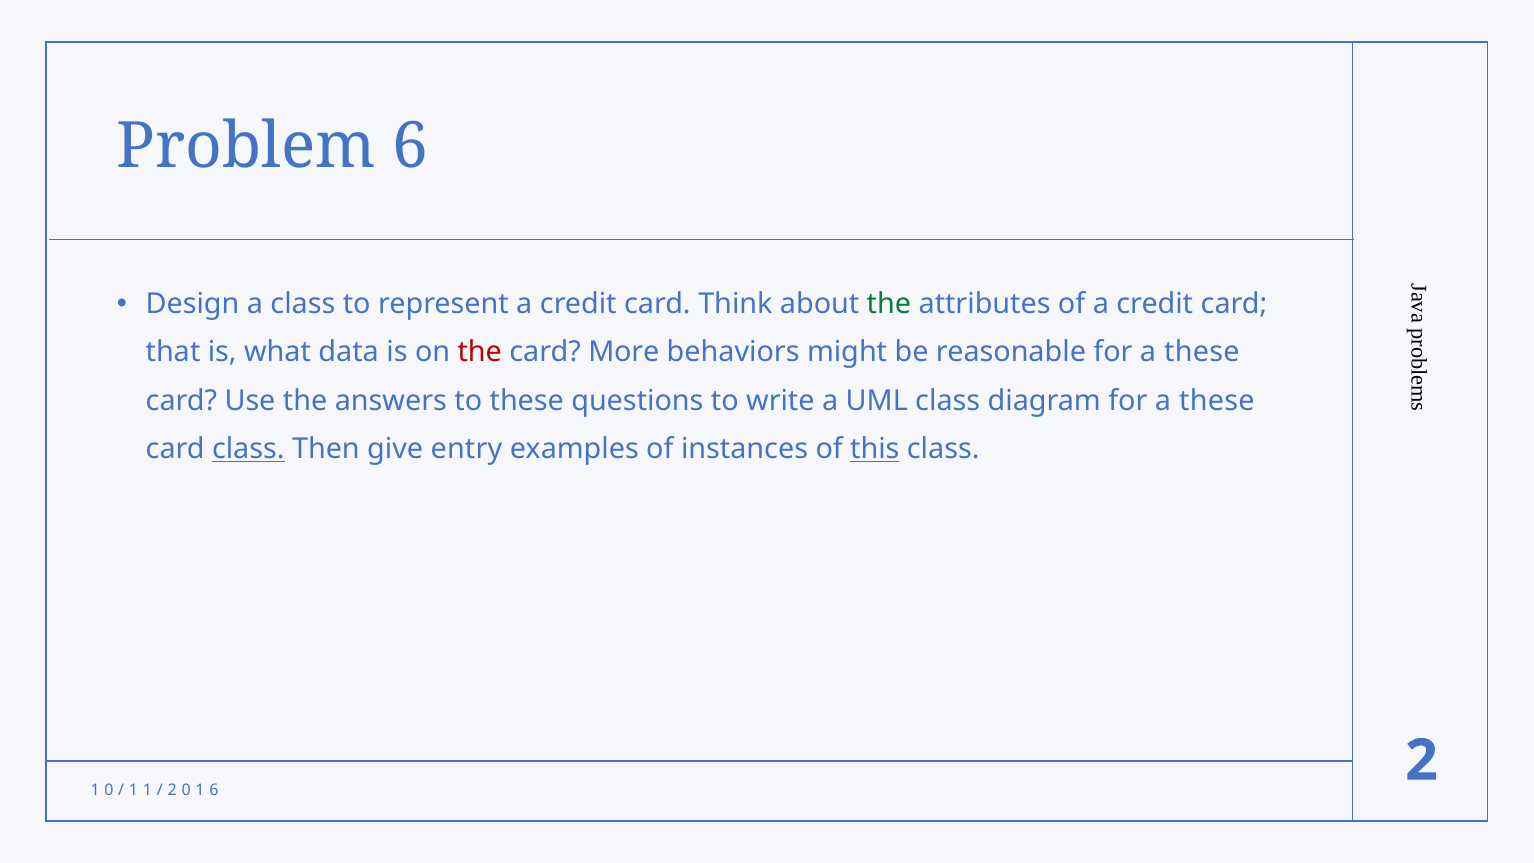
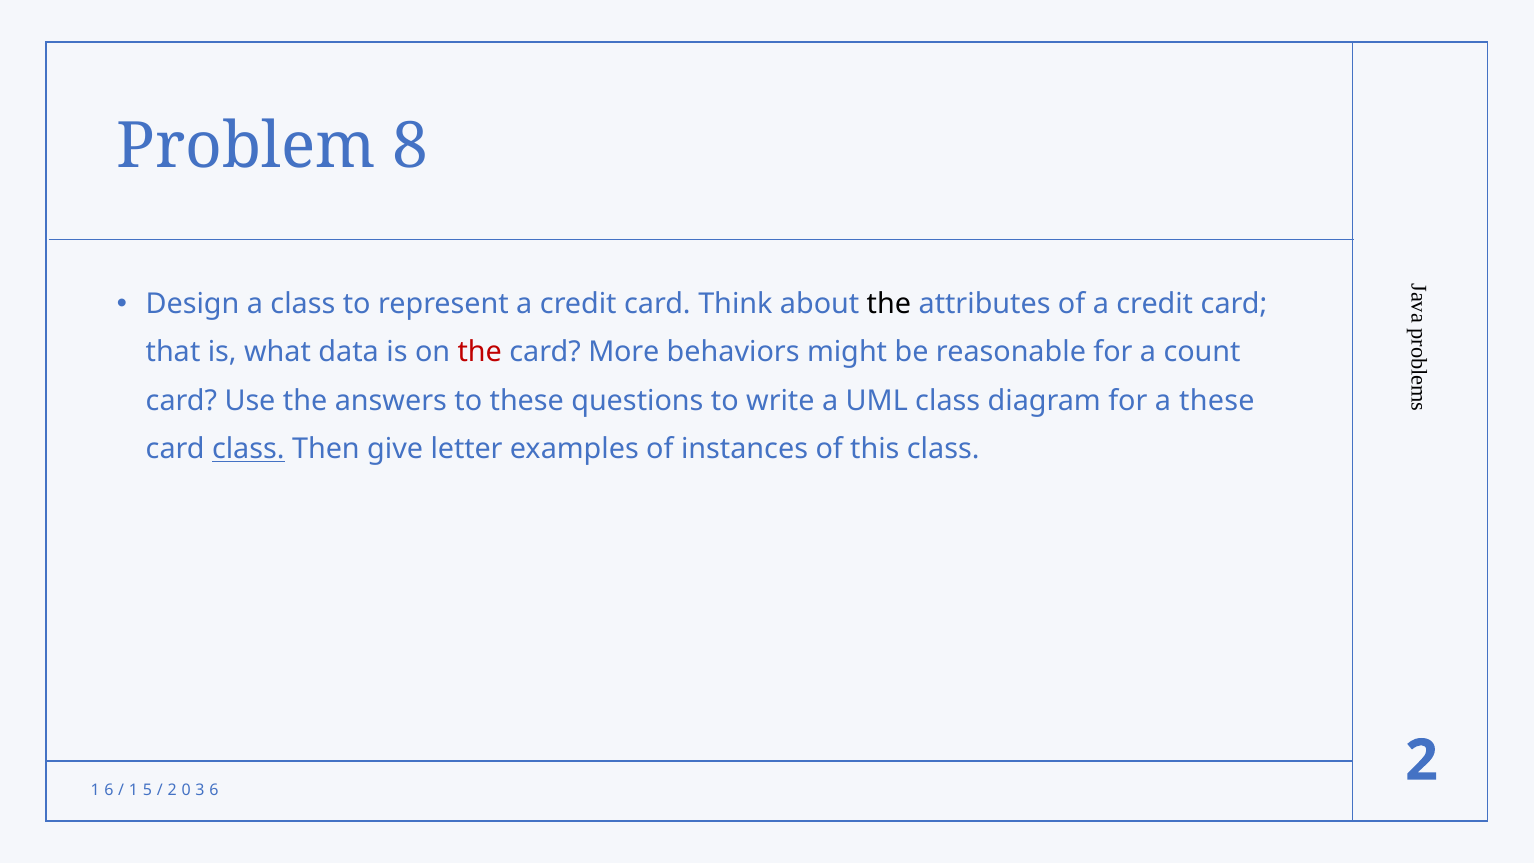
Problem 6: 6 -> 8 (410, 146)
the colour: green -> black (889, 304)
reasonable for a these: these -> count (1202, 352)
entry: entry -> letter (467, 449)
this underline: present -> none (875, 449)
1 0: 0 -> 6 (109, 790)
1 1: 1 -> 5 (148, 790)
1: 1 -> 3 (200, 790)
